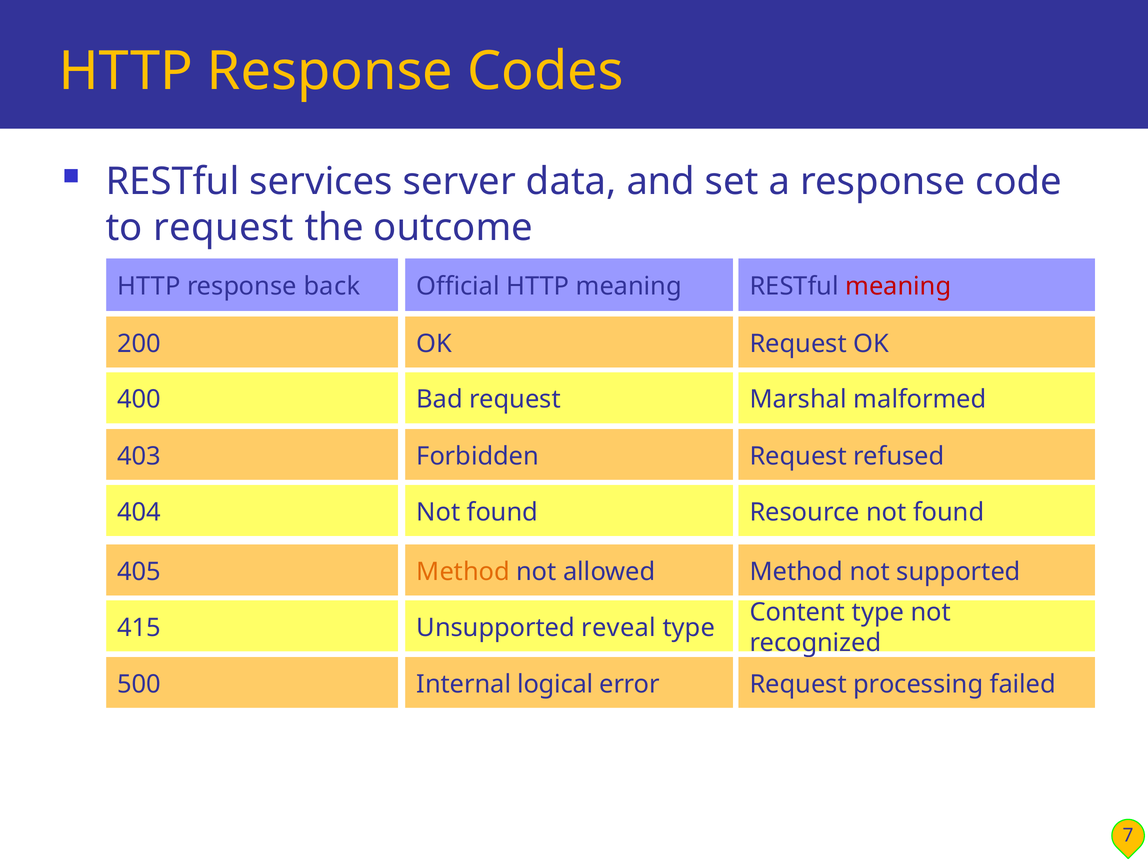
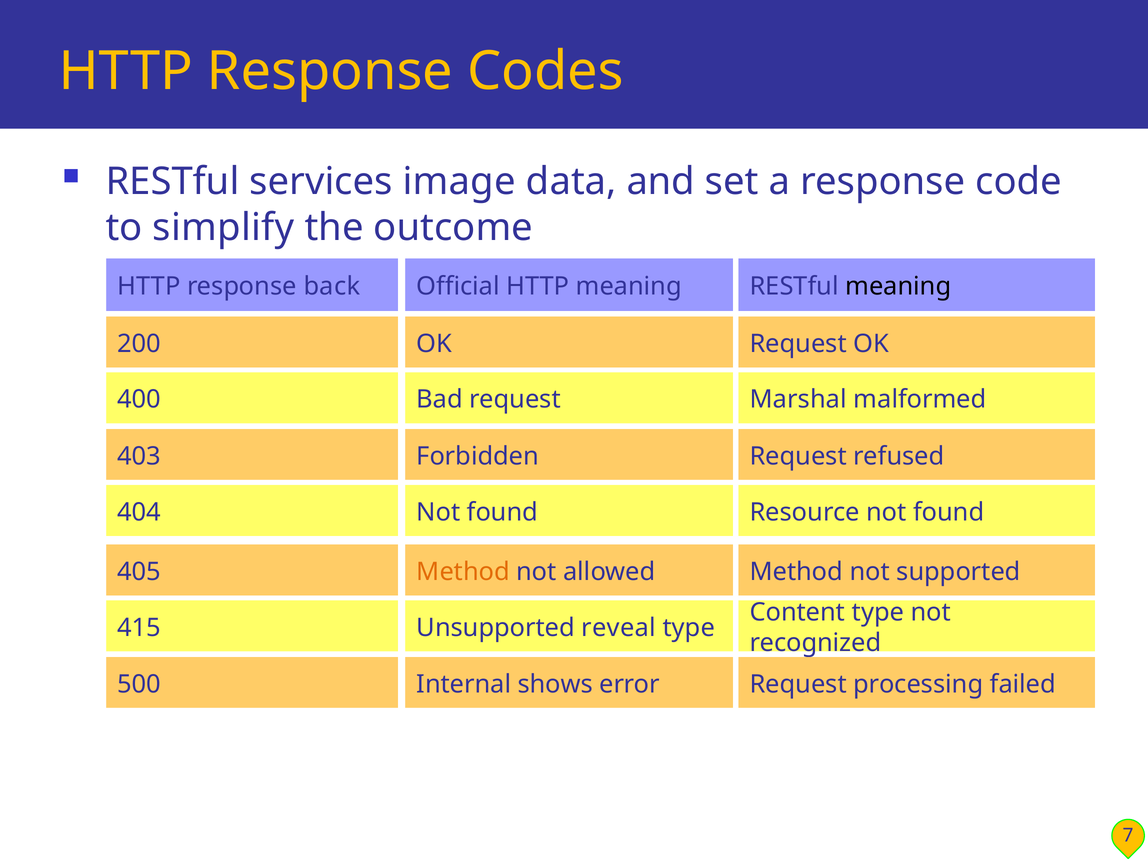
server: server -> image (459, 182)
to request: request -> simplify (223, 228)
meaning colour: red -> black (898, 286)
logical: logical -> shows (555, 684)
